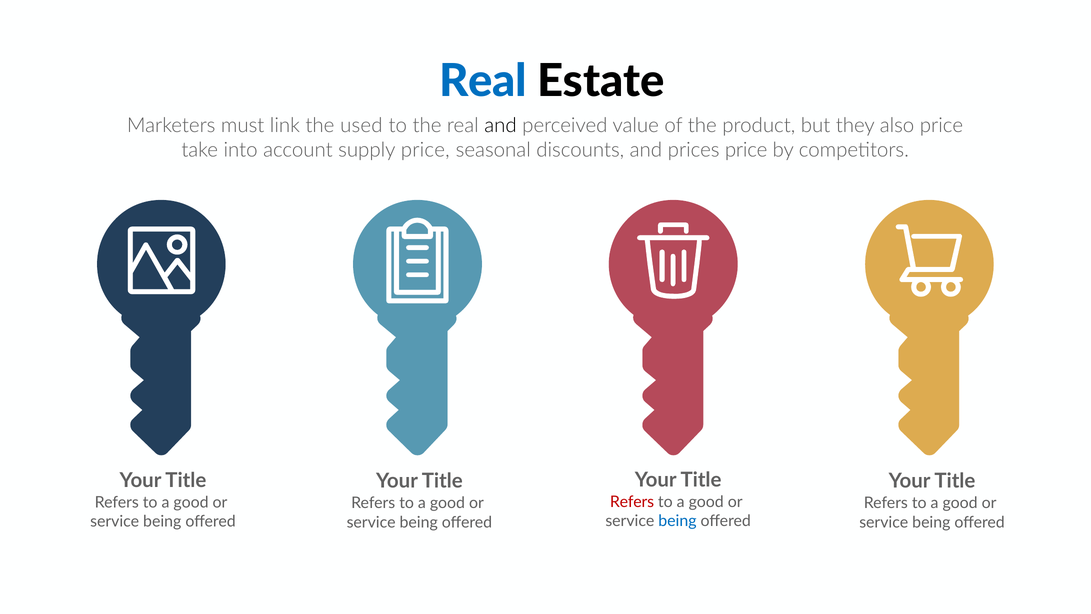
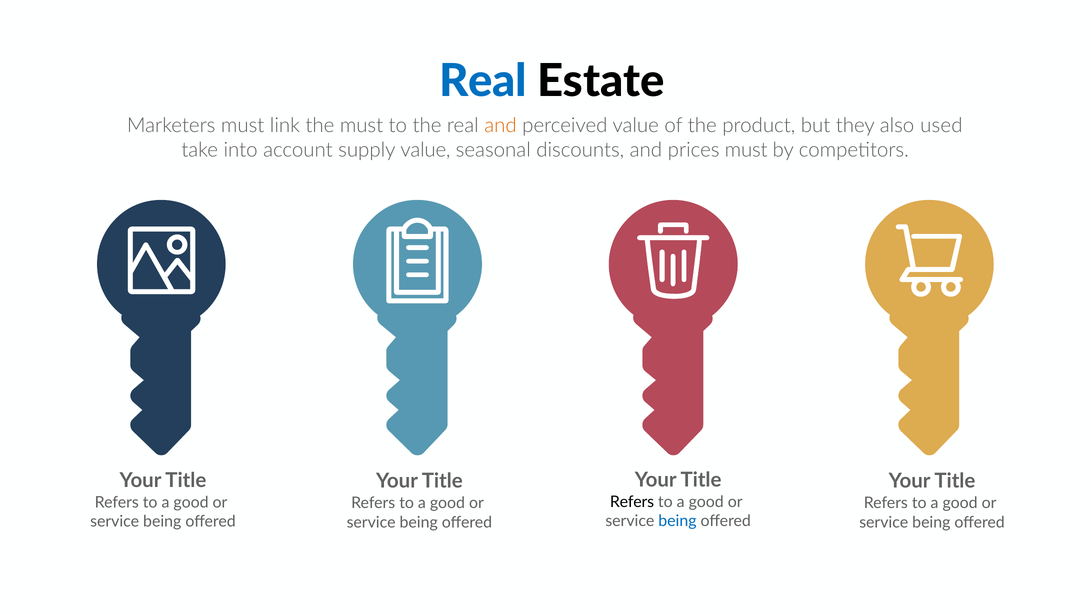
the used: used -> must (362, 126)
and colour: black -> orange (500, 126)
also price: price -> used (941, 126)
supply price: price -> value (425, 150)
prices price: price -> must (746, 150)
Refers colour: red -> black (632, 502)
